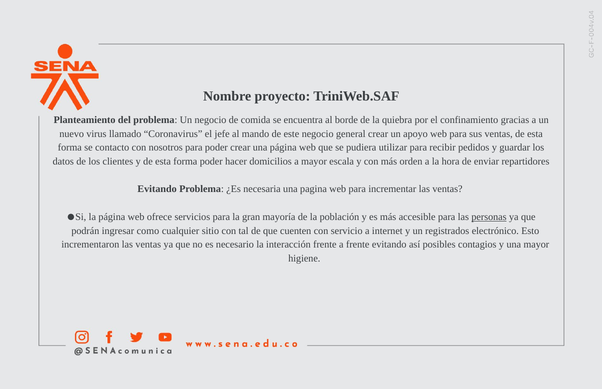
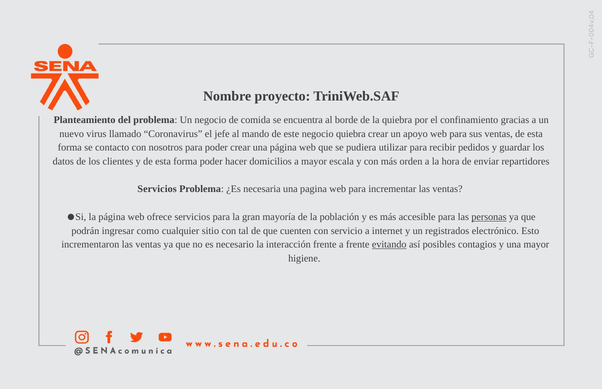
negocio general: general -> quiebra (351, 134)
Evitando: Evitando -> Servicios (157, 189)
evitando underline: none -> present (389, 244)
